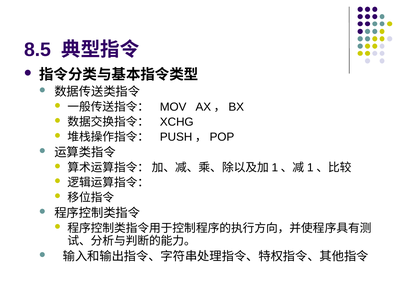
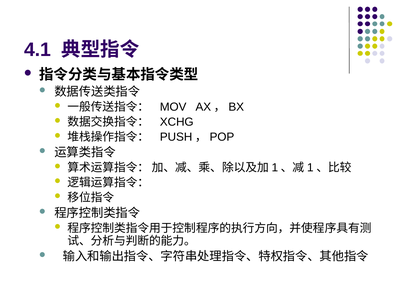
8.5: 8.5 -> 4.1 (38, 50)
